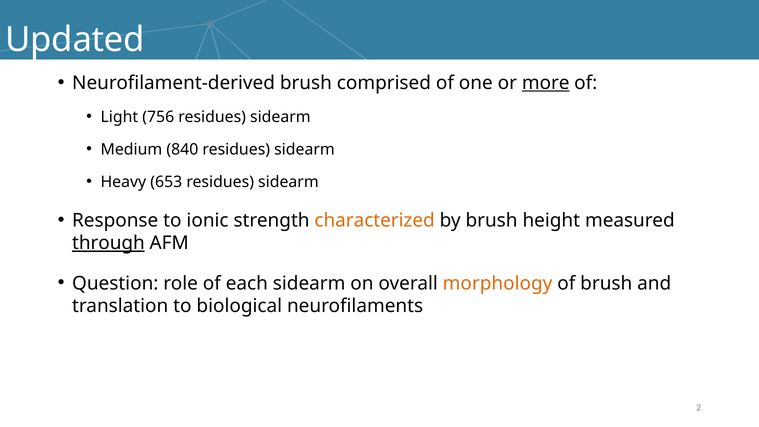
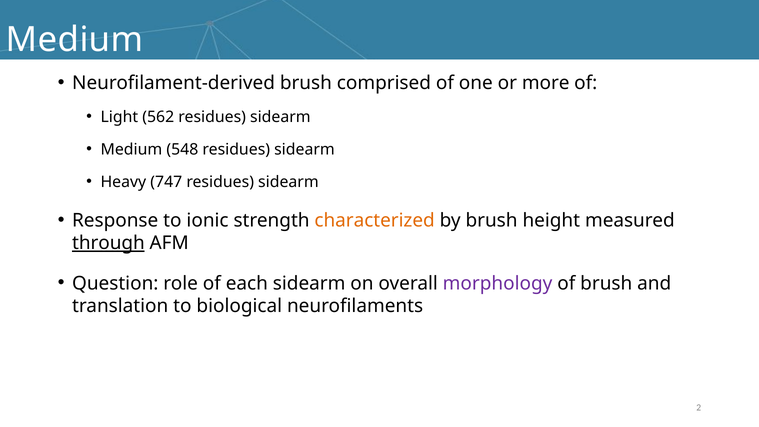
Updated: Updated -> Medium (75, 40)
more underline: present -> none (546, 83)
756: 756 -> 562 (158, 117)
840: 840 -> 548 (182, 149)
653: 653 -> 747 (166, 182)
morphology colour: orange -> purple (498, 283)
